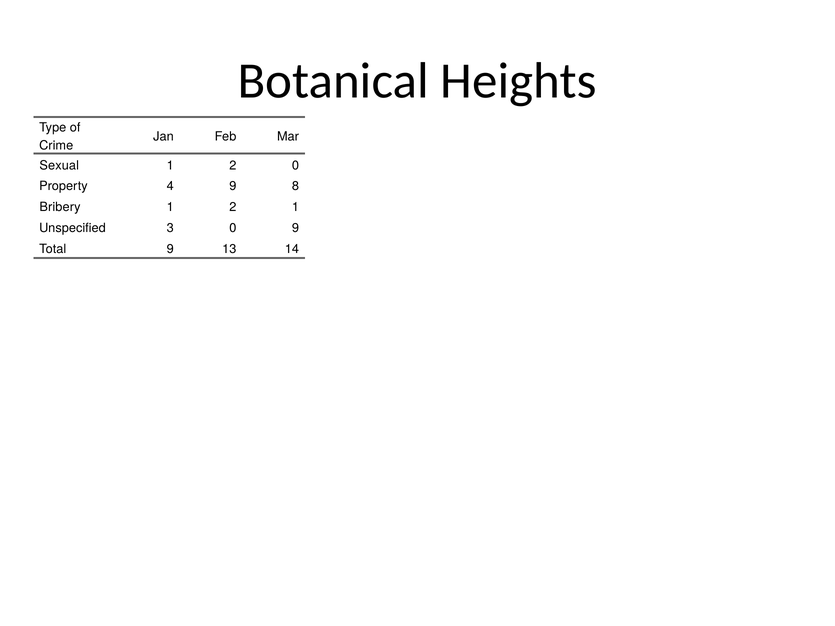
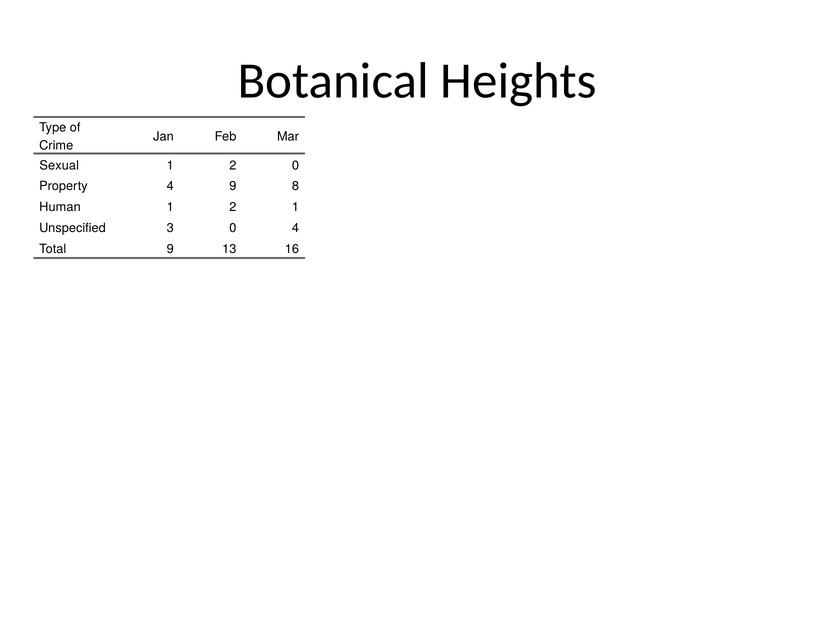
Bribery: Bribery -> Human (60, 207)
0 9: 9 -> 4 (295, 228)
14: 14 -> 16 (292, 249)
